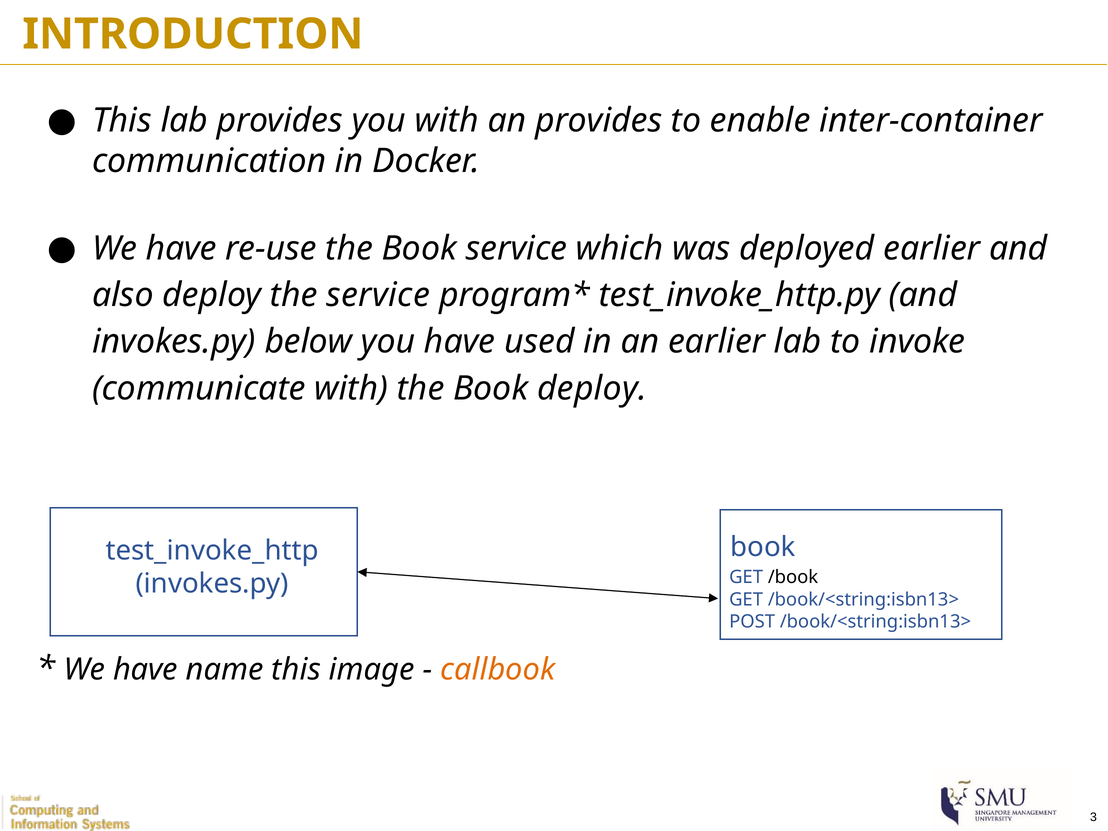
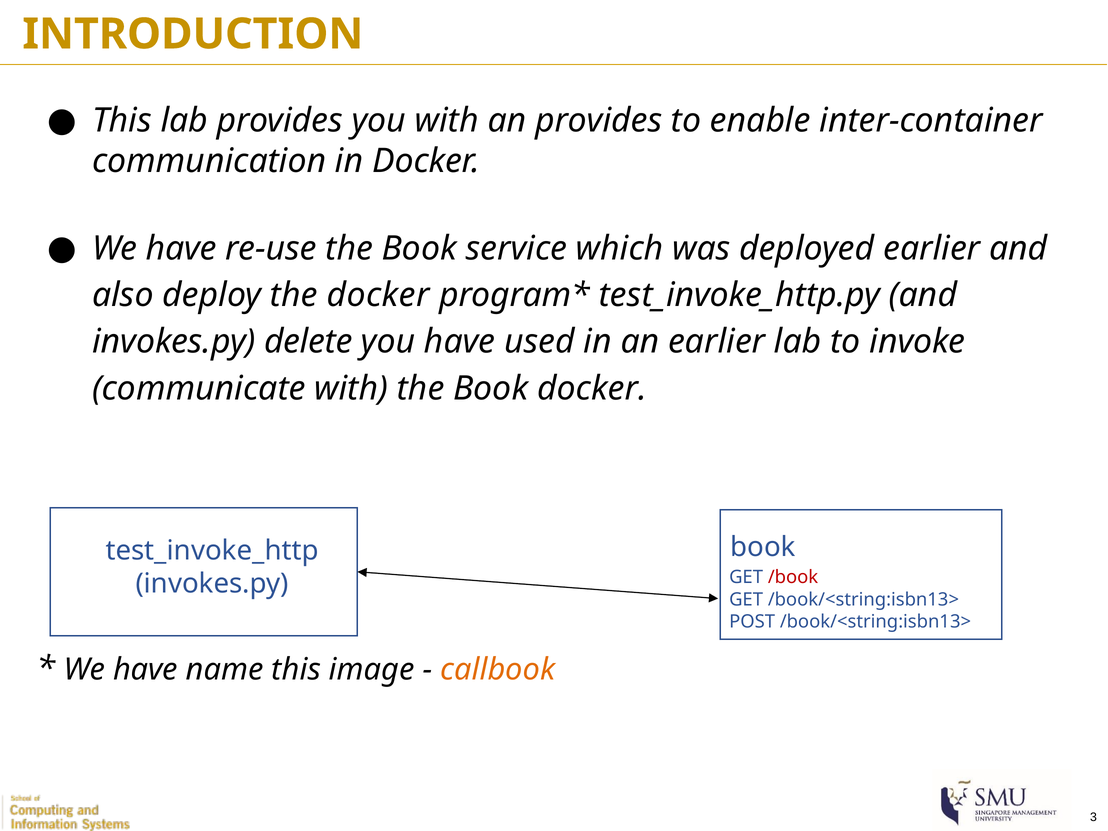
the service: service -> docker (378, 295)
below: below -> delete (308, 342)
Book deploy: deploy -> docker (592, 388)
/book colour: black -> red (793, 577)
